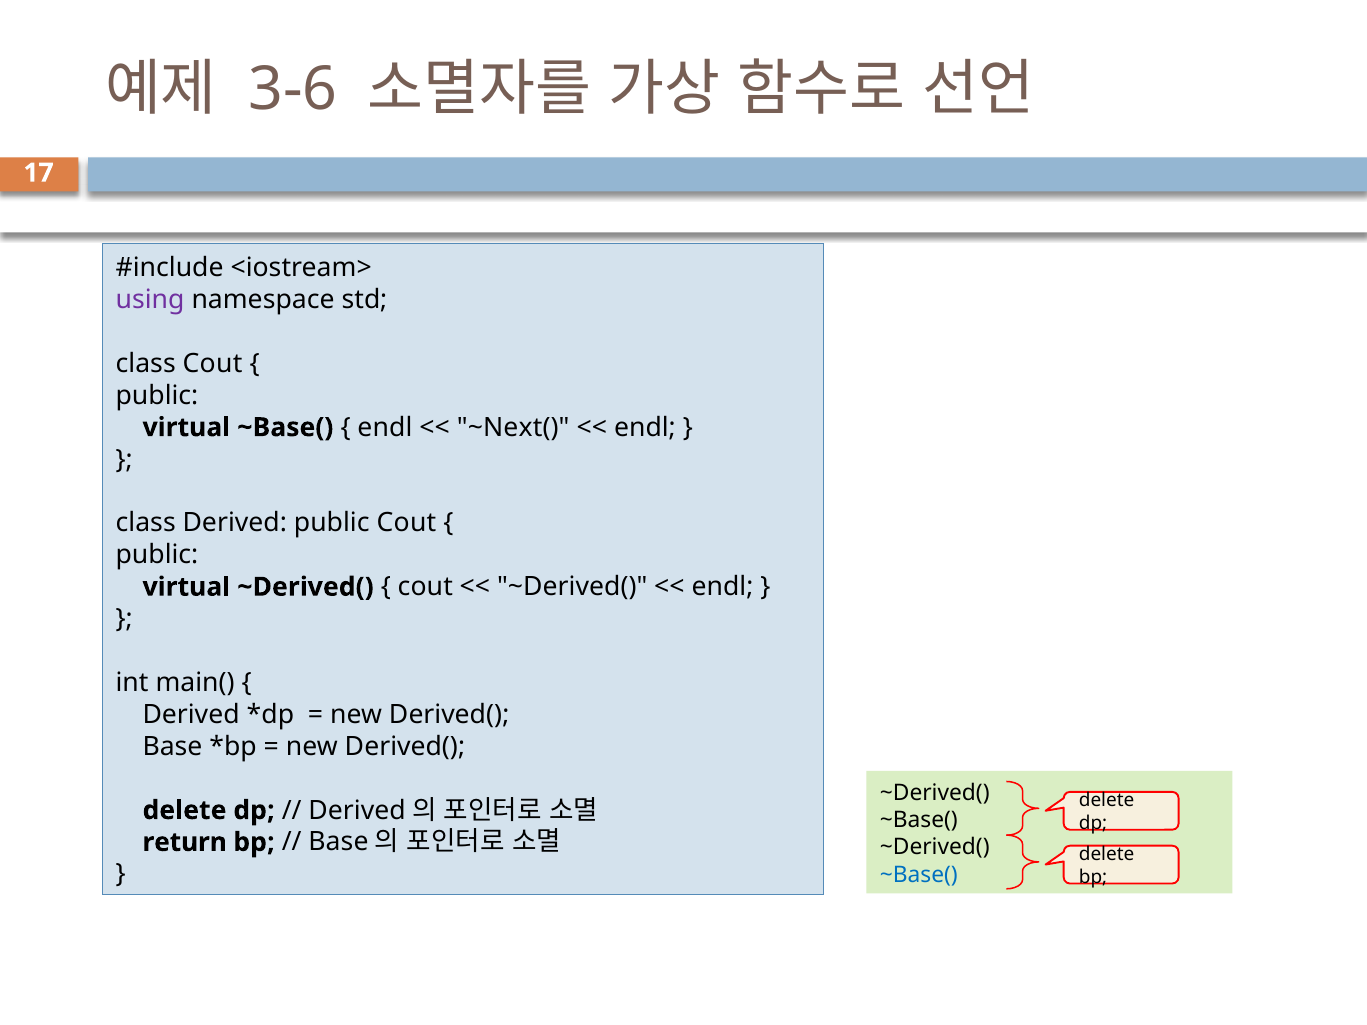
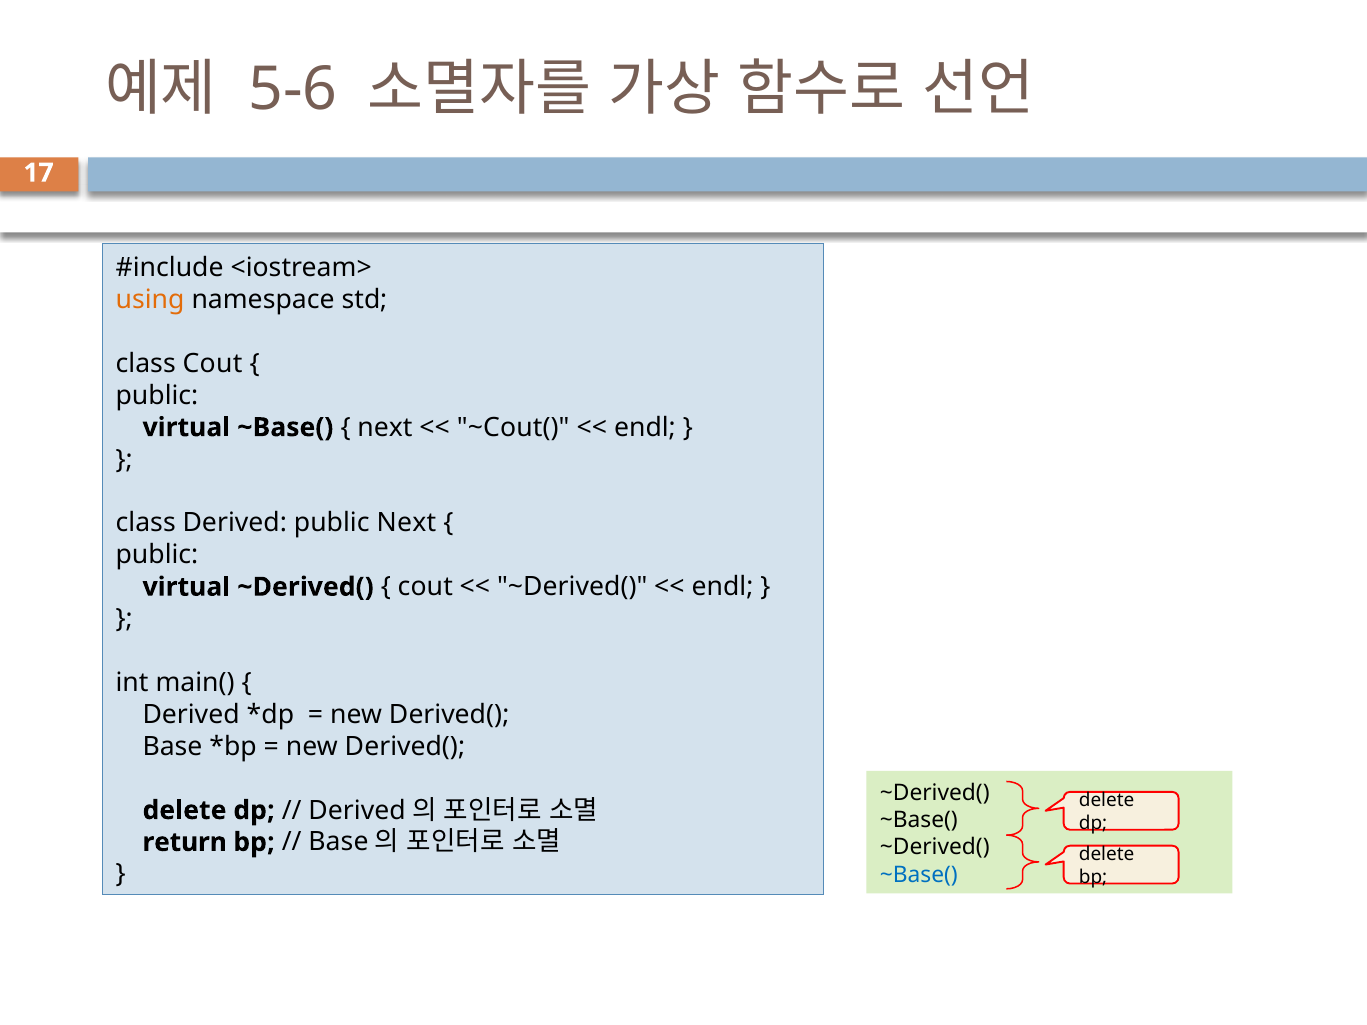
3-6: 3-6 -> 5-6 (293, 89)
using colour: purple -> orange (150, 300)
endl: endl -> next (385, 428)
~Next(: ~Next( -> ~Cout( (513, 428)
public Cout: Cout -> Next (406, 523)
